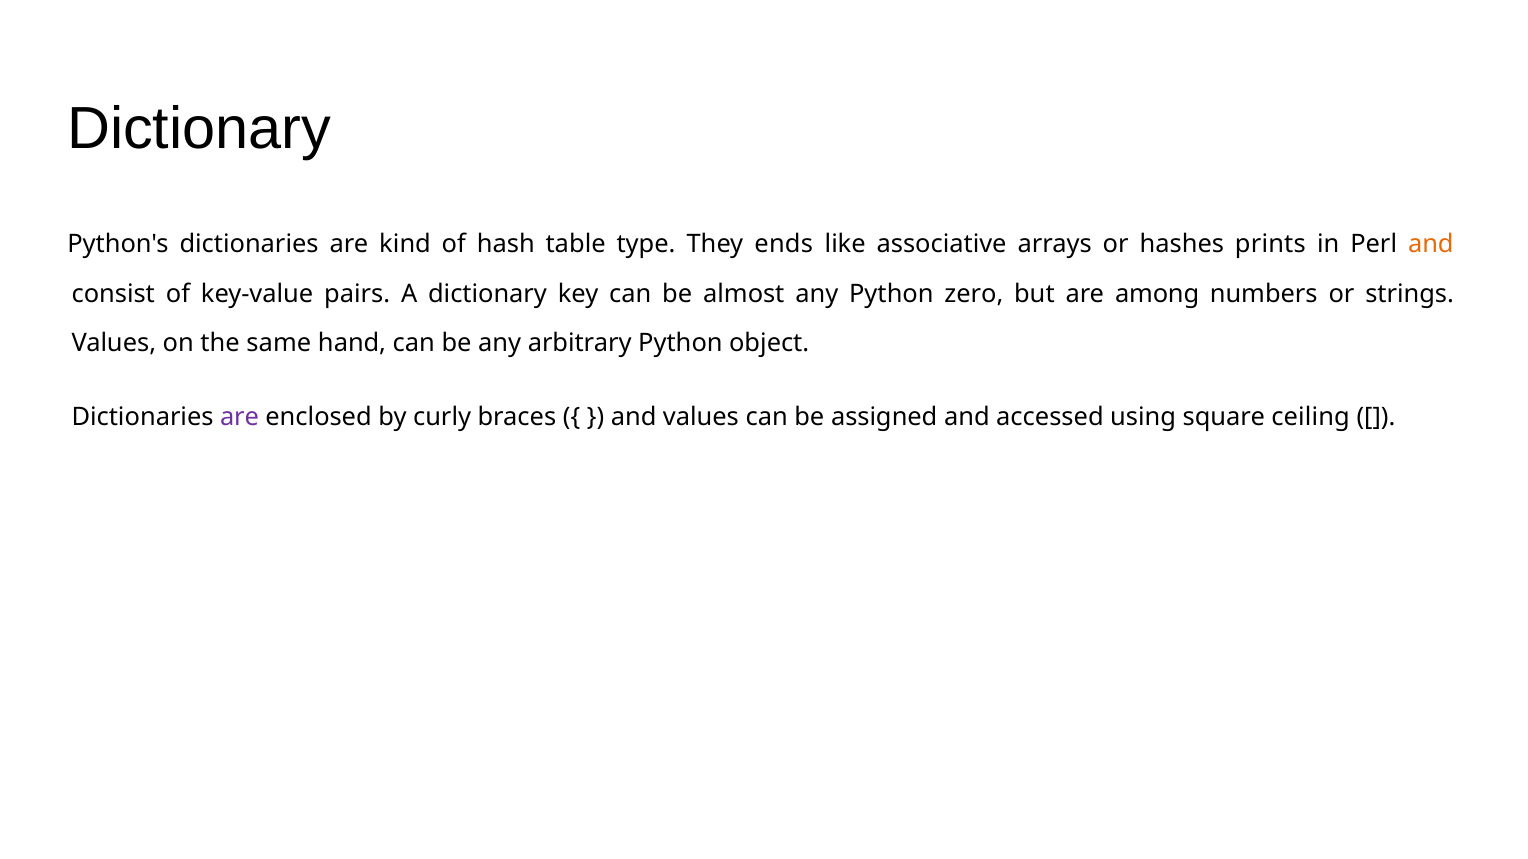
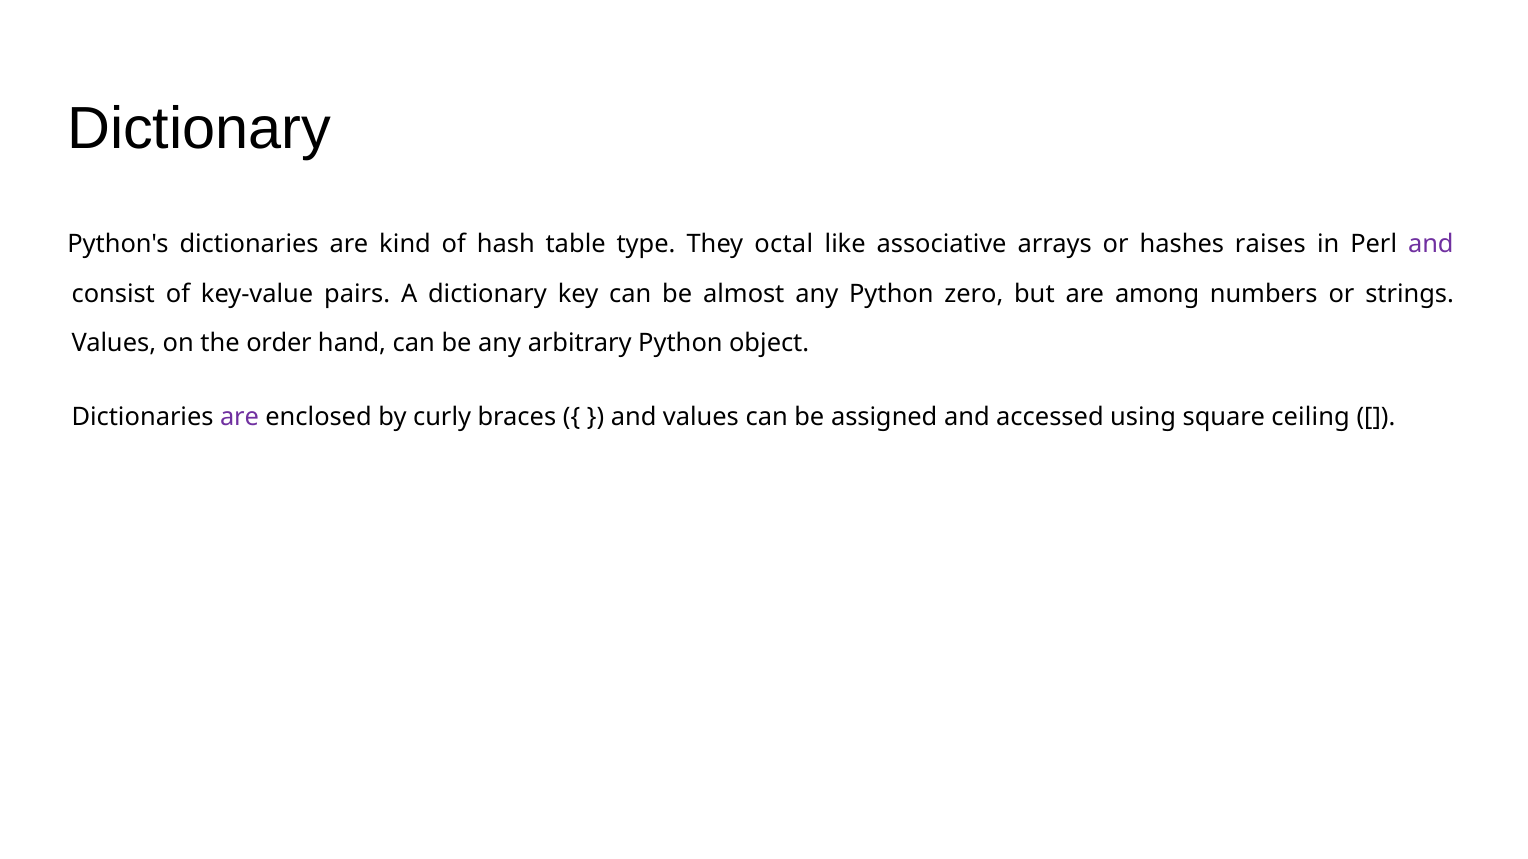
ends: ends -> octal (784, 244)
prints: prints -> raises (1270, 244)
and colour: orange -> purple (1431, 244)
same: same -> order (279, 344)
